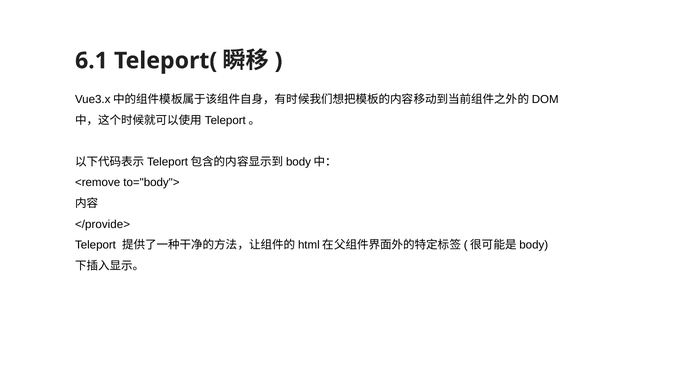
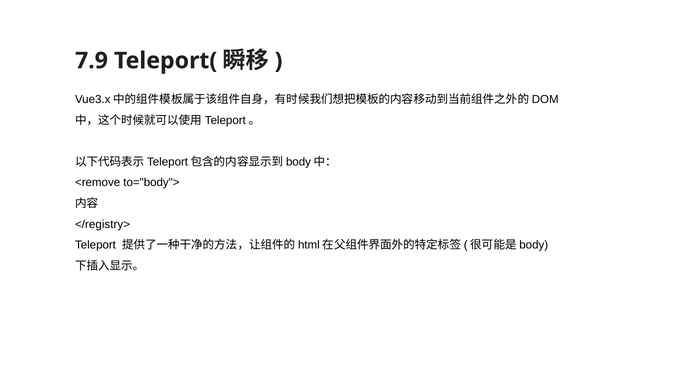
6.1: 6.1 -> 7.9 (91, 61)
</provide>: </provide> -> </registry> (103, 224)
